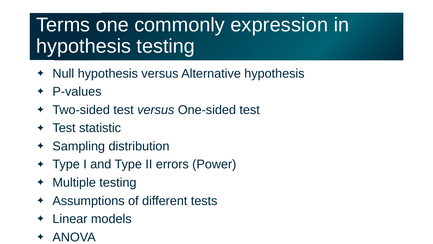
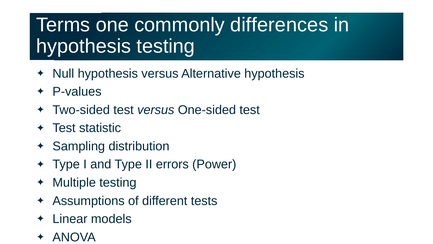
expression: expression -> differences (279, 25)
